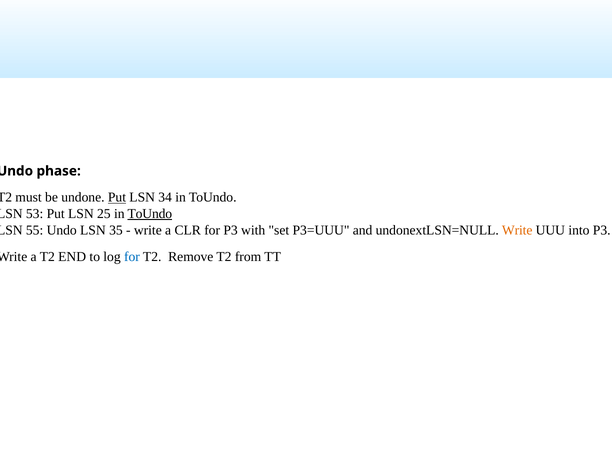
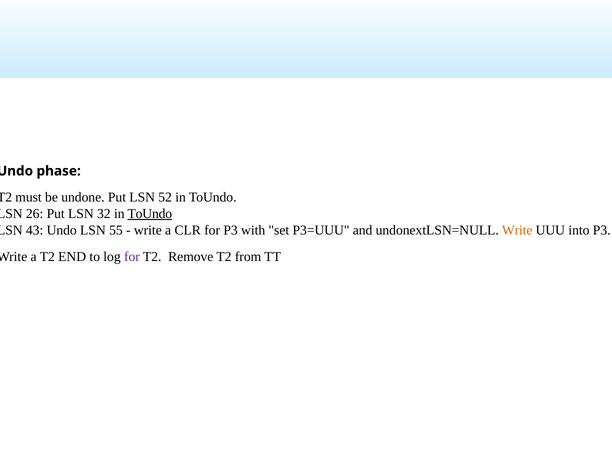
Put underline: present -> none (117, 197)
34: 34 -> 52 (165, 197)
53: 53 -> 26 (35, 214)
25: 25 -> 32 (104, 214)
55: 55 -> 43 (35, 230)
35: 35 -> 55 (116, 230)
for colour: blue -> purple (132, 257)
